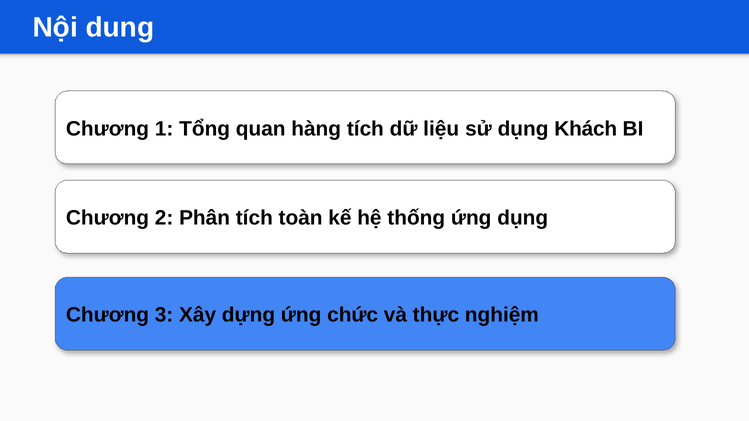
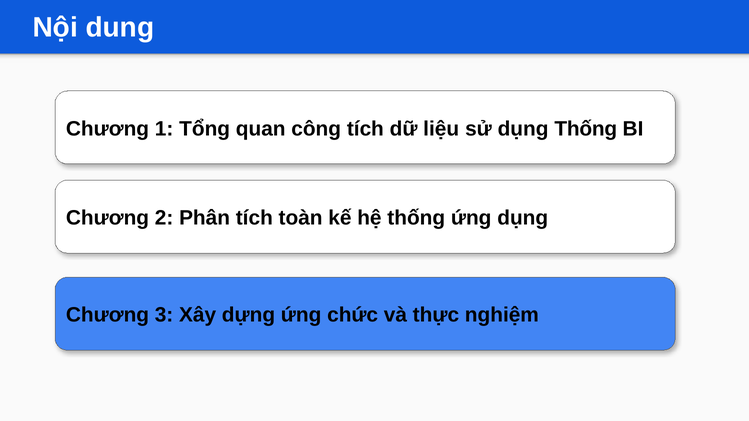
hàng: hàng -> công (316, 129)
dụng Khách: Khách -> Thống (586, 129)
